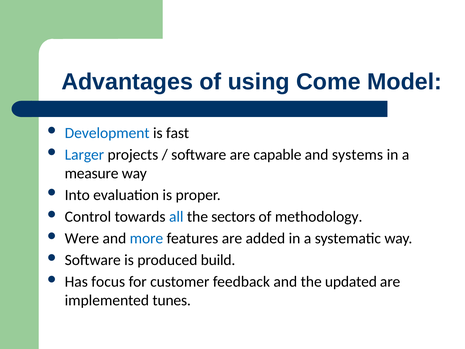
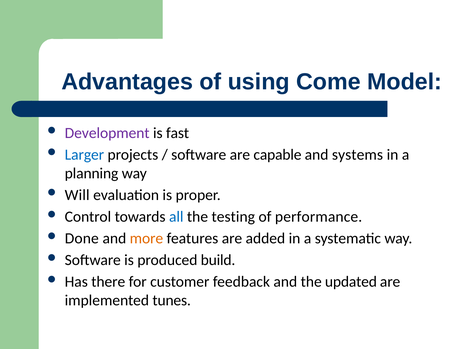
Development colour: blue -> purple (107, 133)
measure: measure -> planning (92, 173)
Into: Into -> Will (77, 195)
sectors: sectors -> testing (233, 217)
methodology: methodology -> performance (319, 217)
Were: Were -> Done (82, 238)
more colour: blue -> orange (146, 238)
focus: focus -> there (108, 282)
